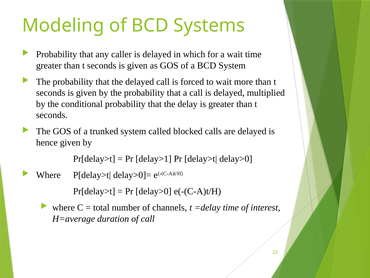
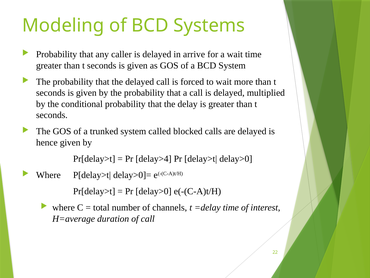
which: which -> arrive (194, 54)
delay>1: delay>1 -> delay>4 (154, 159)
